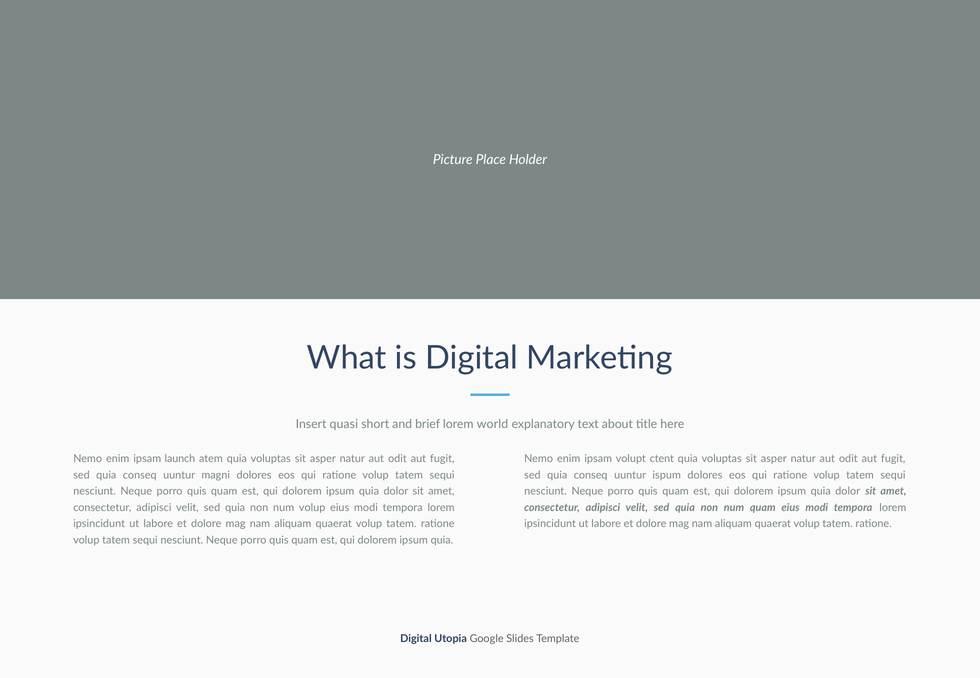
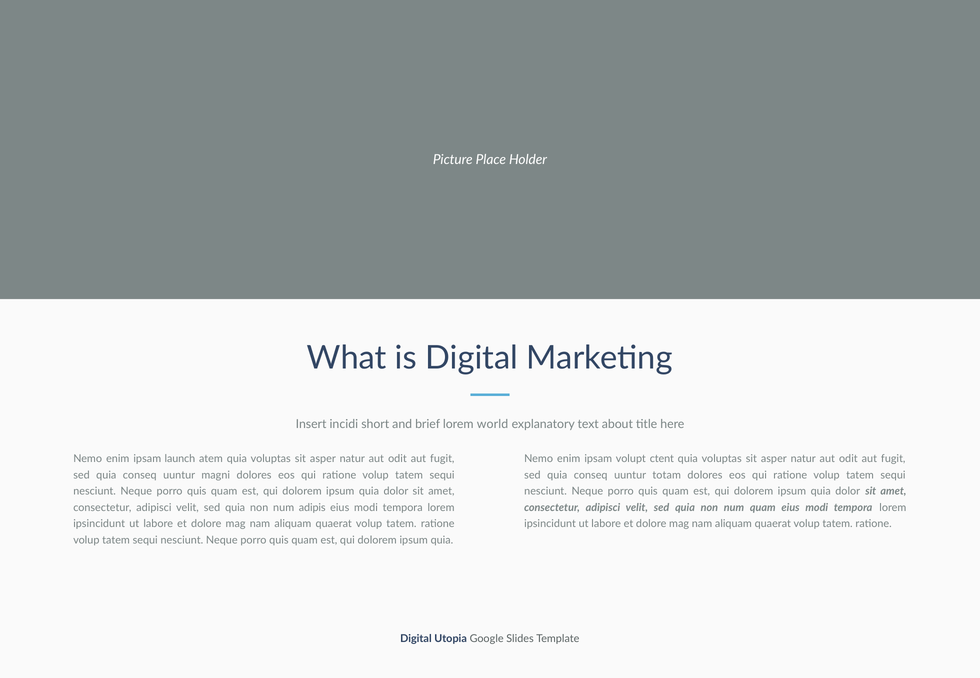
quasi: quasi -> incidi (344, 425)
ispum: ispum -> totam (667, 475)
num volup: volup -> adipis (312, 508)
